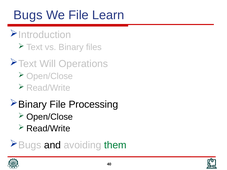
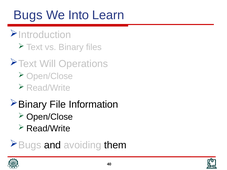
We File: File -> Into (79, 15)
Processing: Processing -> Information (93, 105)
them colour: green -> black (115, 145)
